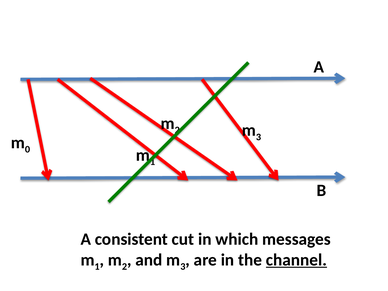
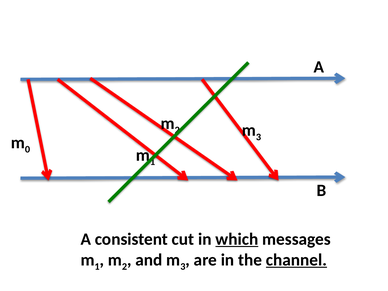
which underline: none -> present (237, 239)
